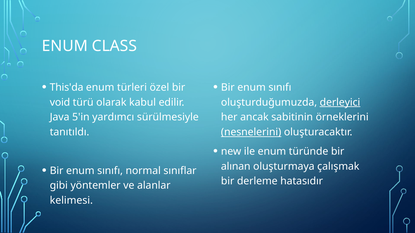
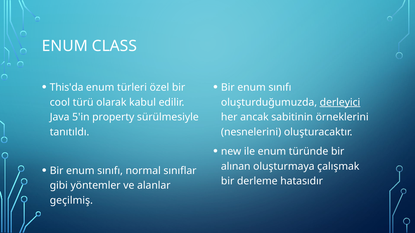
void: void -> cool (60, 103)
yardımcı: yardımcı -> property (113, 117)
nesnelerini underline: present -> none (251, 132)
kelimesi: kelimesi -> geçilmiş (71, 201)
